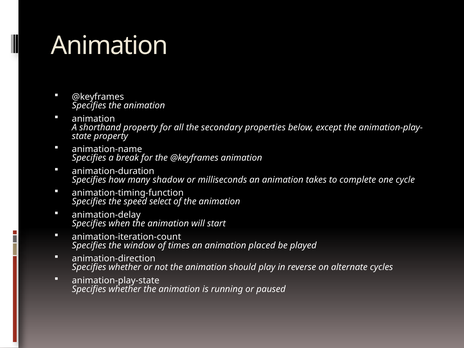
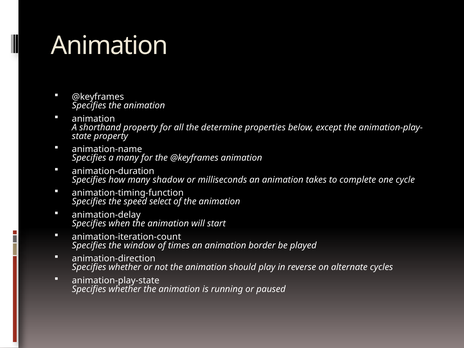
secondary: secondary -> determine (222, 127)
a break: break -> many (127, 158)
placed: placed -> border (262, 245)
